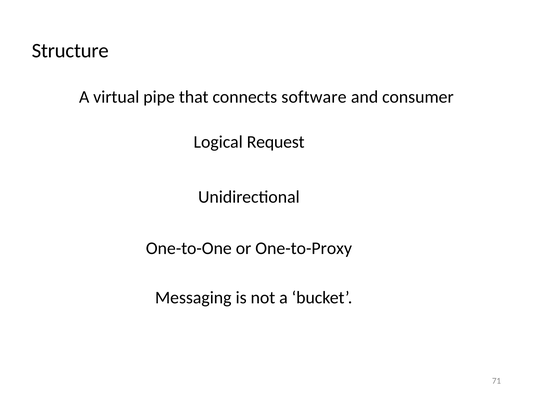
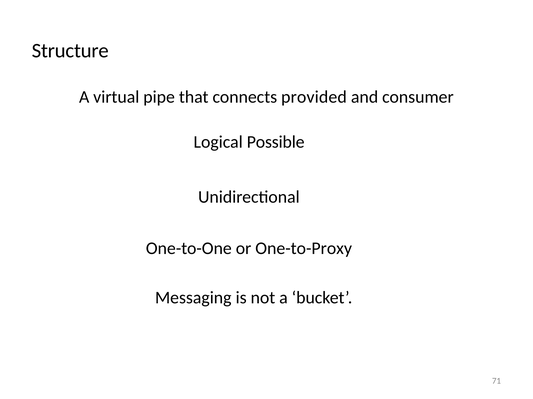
software: software -> provided (314, 97)
Request: Request -> Possible (276, 142)
